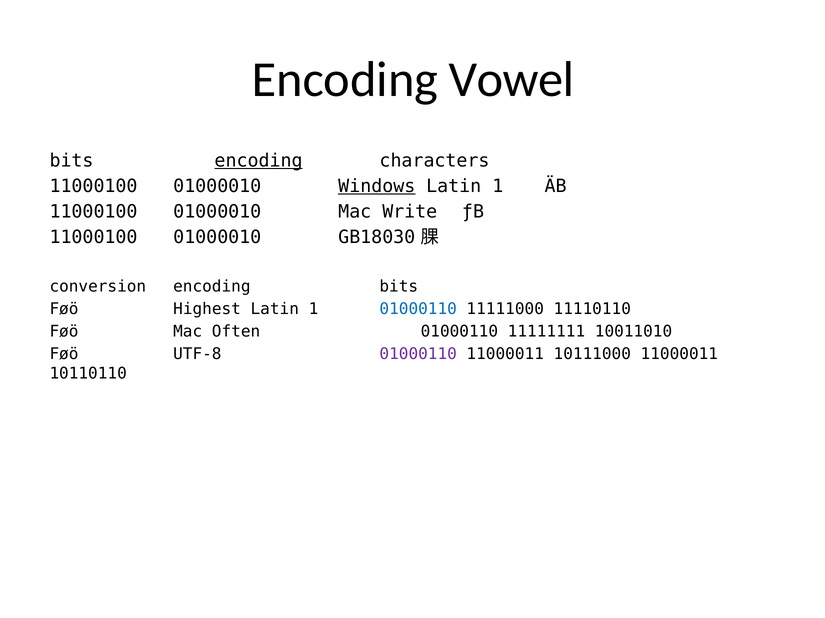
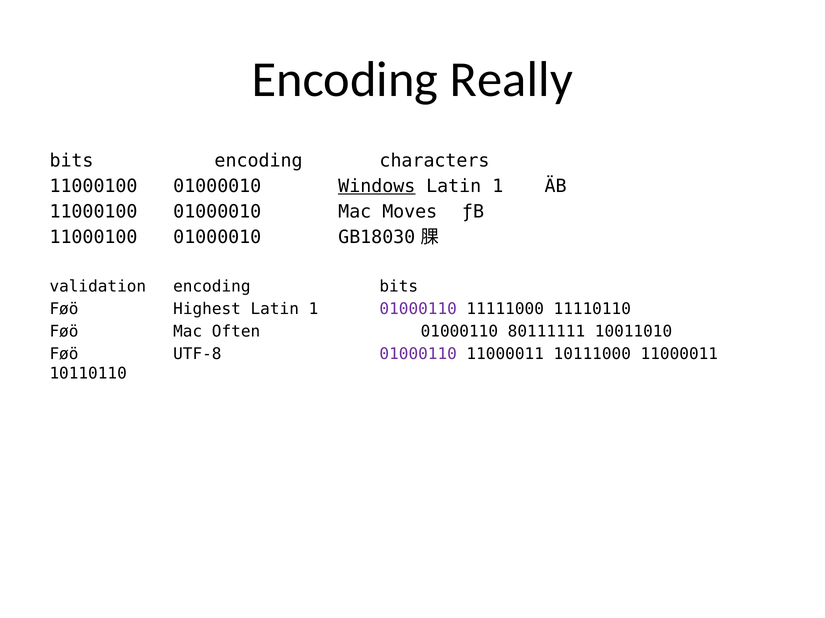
Vowel: Vowel -> Really (511, 80)
encoding underline: present -> none (259, 161)
Write: Write -> Moves (410, 212)
conversion: conversion -> validation (98, 287)
01000110 colour: blue -> purple (418, 309)
11111111: 11111111 -> 80111111 (546, 332)
